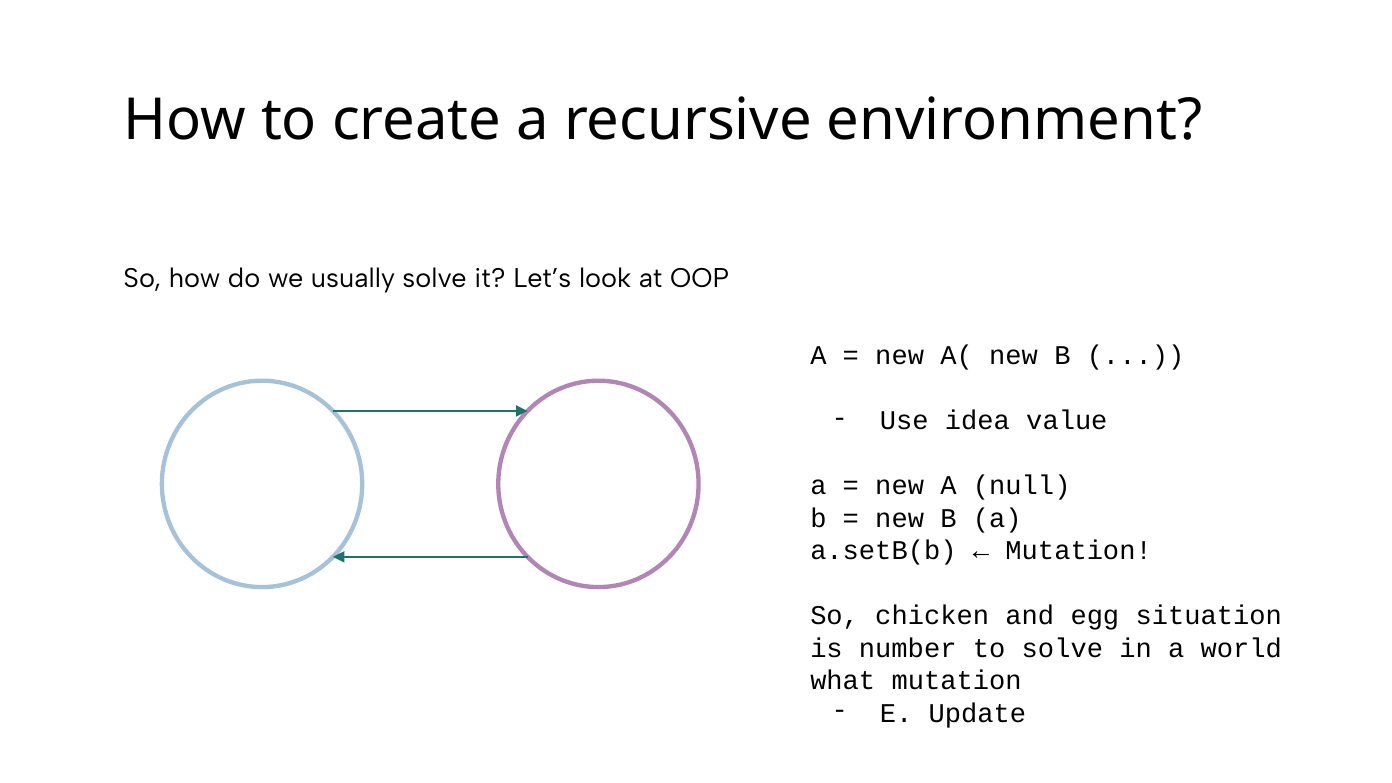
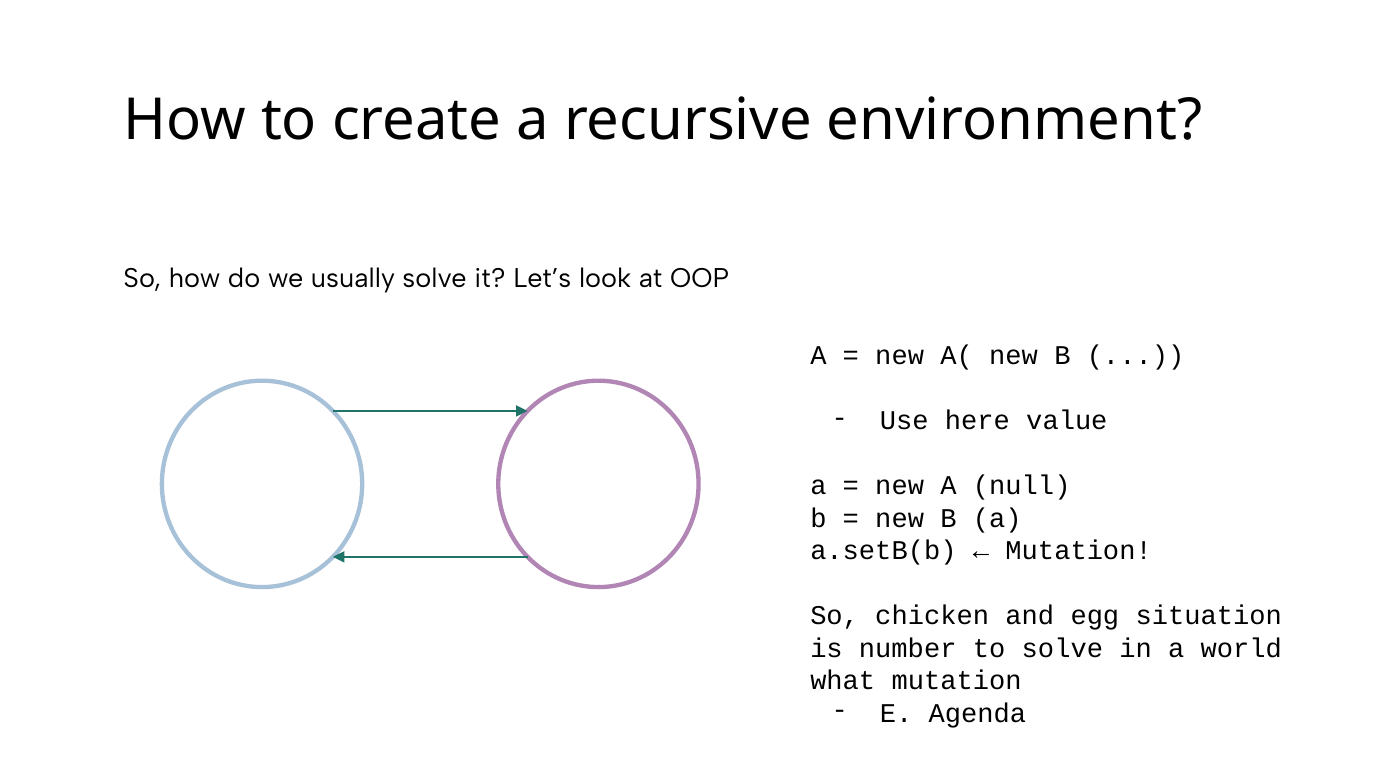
idea: idea -> here (977, 421)
Update: Update -> Agenda (977, 713)
